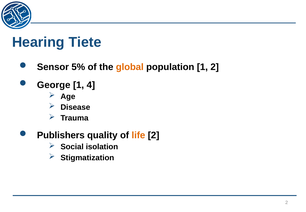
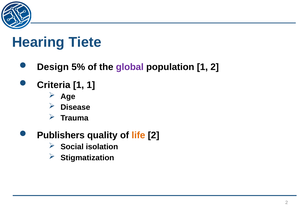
Sensor: Sensor -> Design (53, 67)
global colour: orange -> purple (130, 67)
George: George -> Criteria (54, 85)
1 4: 4 -> 1 (91, 85)
